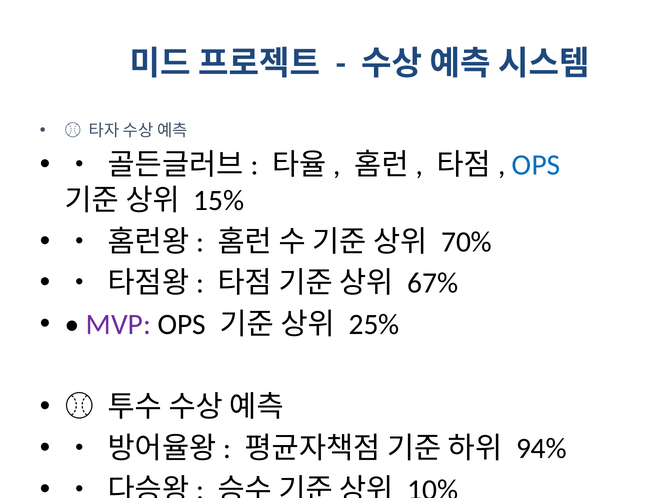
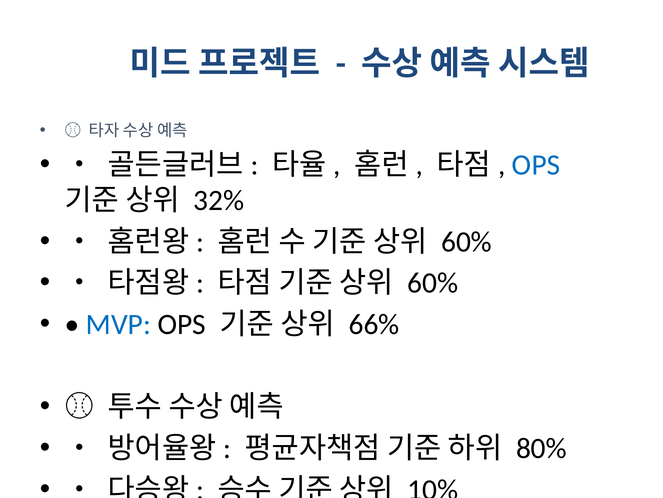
15%: 15% -> 32% (219, 200)
70%: 70% -> 60% (467, 242)
67%: 67% -> 60% (433, 283)
MVP colour: purple -> blue (118, 324)
25%: 25% -> 66% (374, 324)
94%: 94% -> 80% (542, 448)
